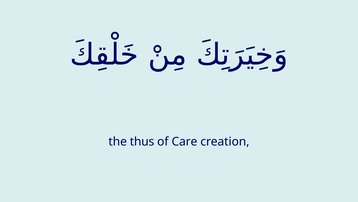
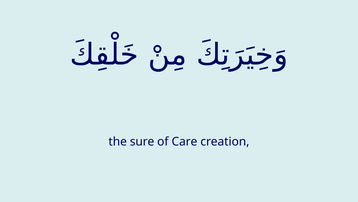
thus: thus -> sure (142, 141)
